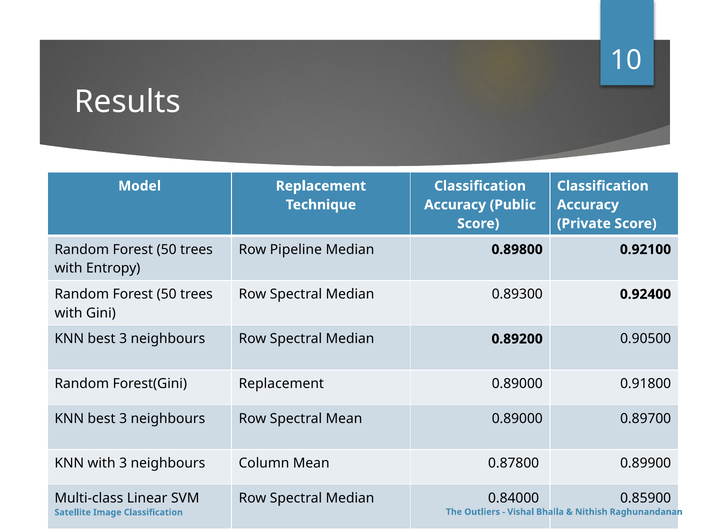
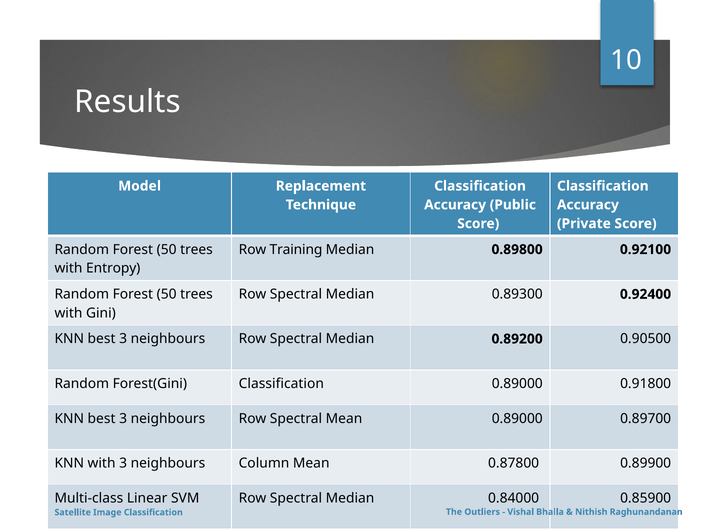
Pipeline: Pipeline -> Training (296, 249)
Forest(Gini Replacement: Replacement -> Classification (281, 383)
